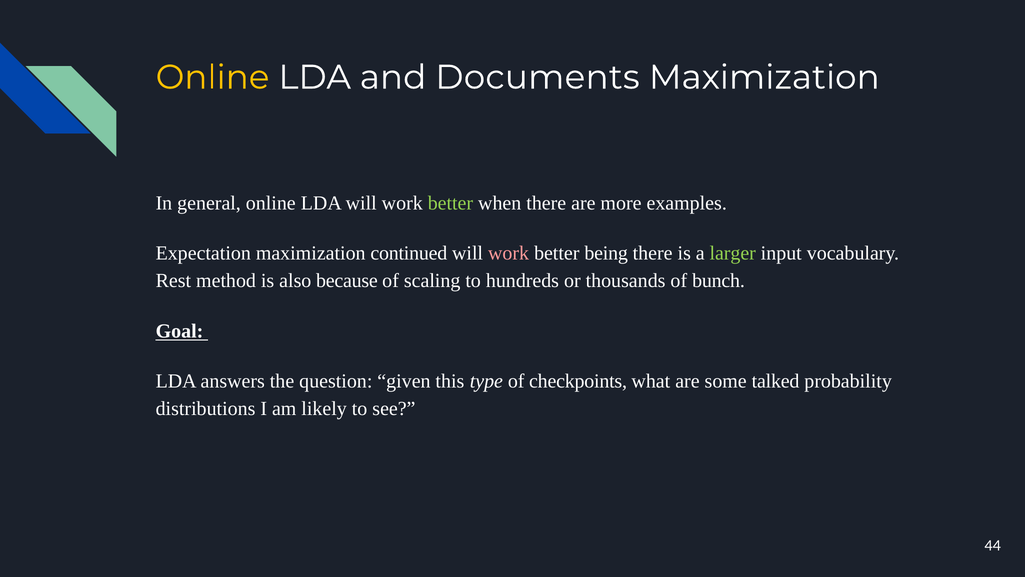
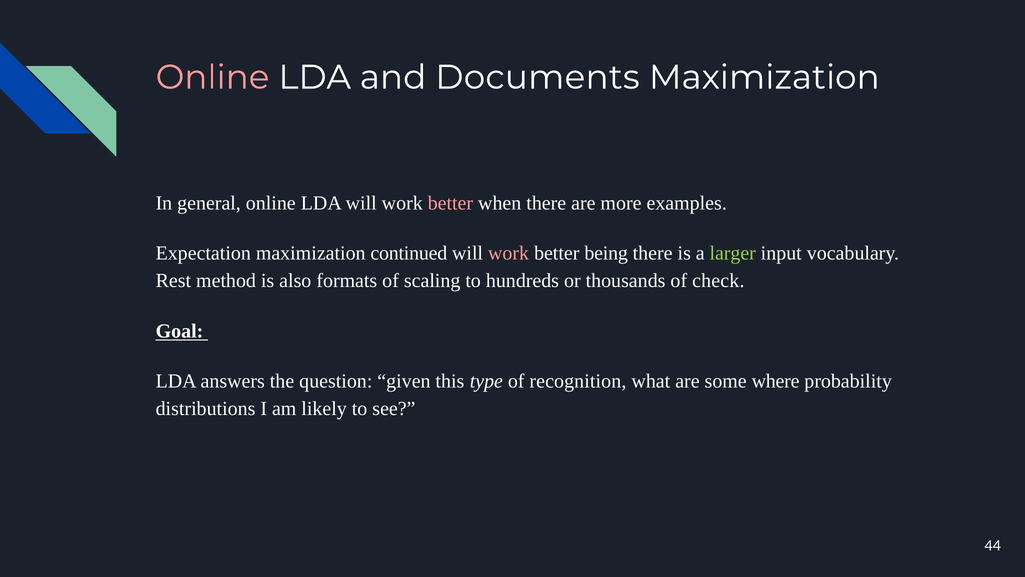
Online colour: yellow -> pink (213, 77)
better colour: light green -> pink (450, 203)
because: because -> formats (347, 281)
bunch: bunch -> check (718, 281)
checkpoints: checkpoints -> recognition (578, 381)
talked: talked -> where (776, 381)
